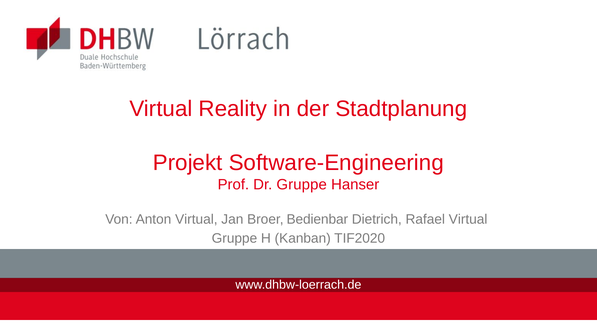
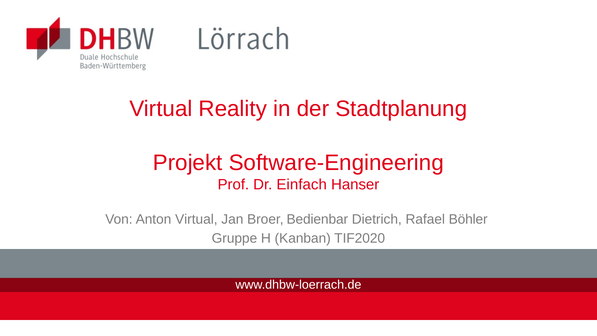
Dr Gruppe: Gruppe -> Einfach (302, 184)
Rafael Virtual: Virtual -> Böhler (468, 219)
